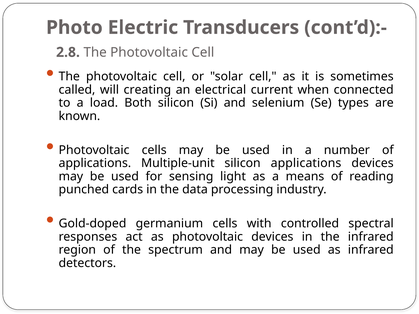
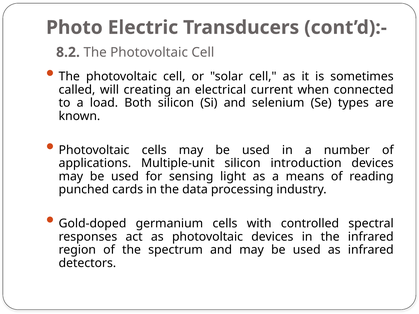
2.8: 2.8 -> 8.2 (68, 52)
silicon applications: applications -> introduction (306, 163)
